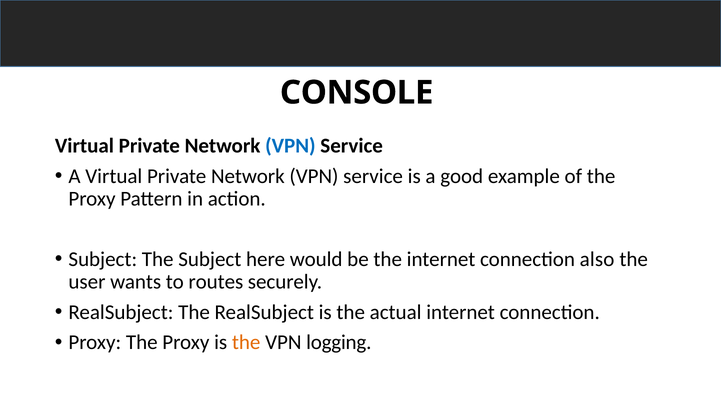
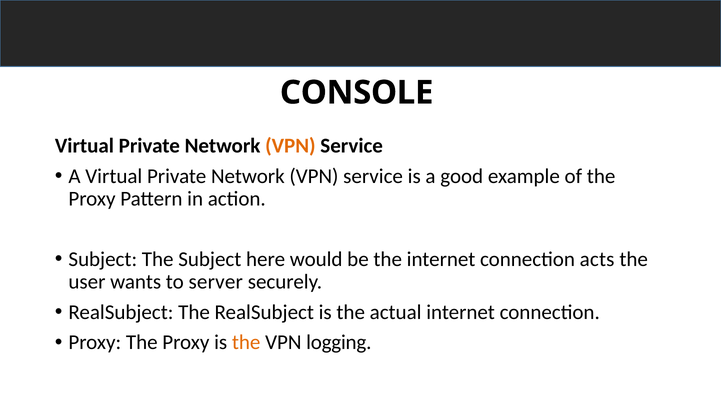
VPN colour: blue -> orange (290, 146)
also: also -> acts (597, 259)
routes: routes -> server (216, 282)
